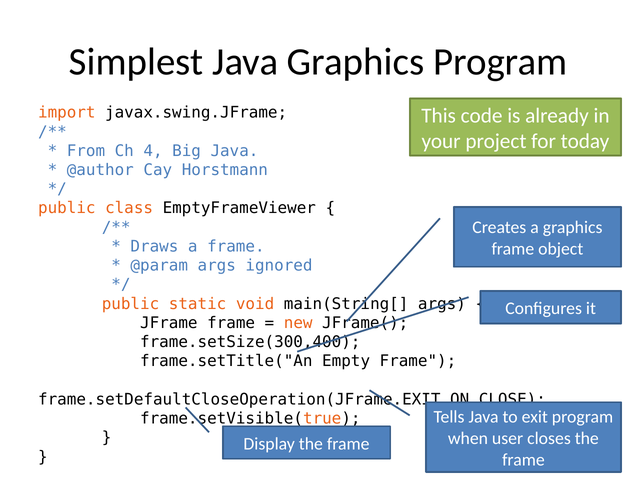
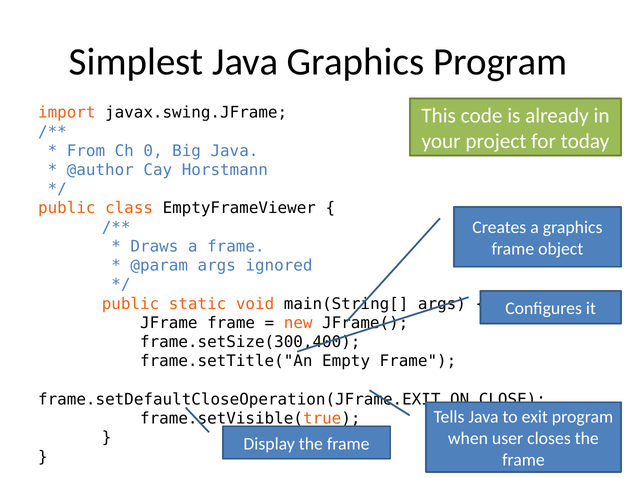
4: 4 -> 0 (153, 151)
